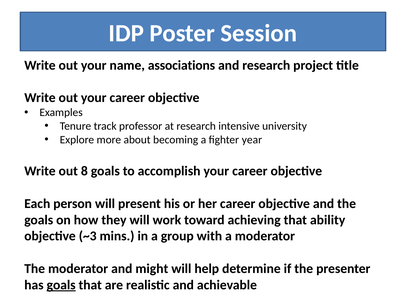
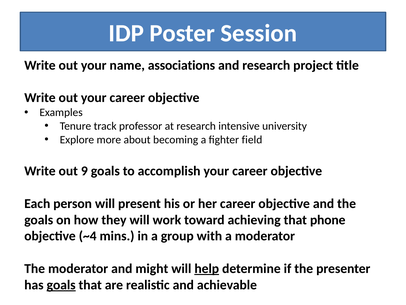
year: year -> field (252, 139)
8: 8 -> 9 (84, 171)
ability: ability -> phone (328, 220)
~3: ~3 -> ~4 (88, 236)
help underline: none -> present (207, 268)
